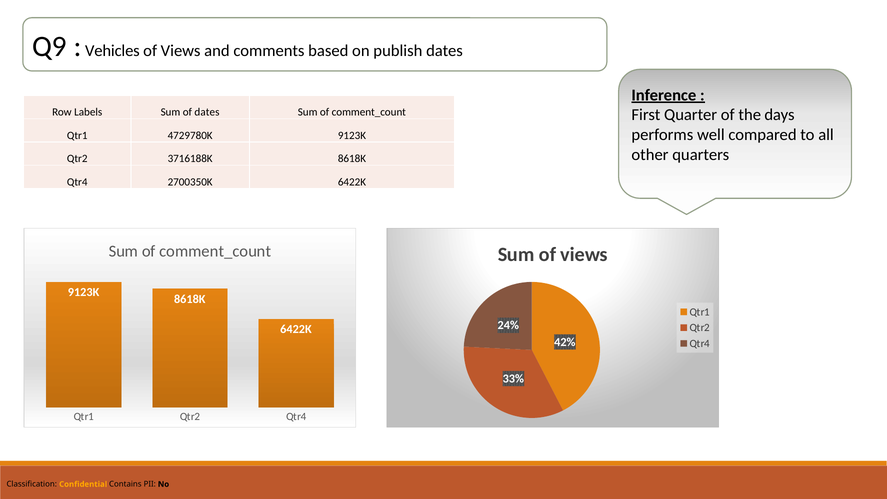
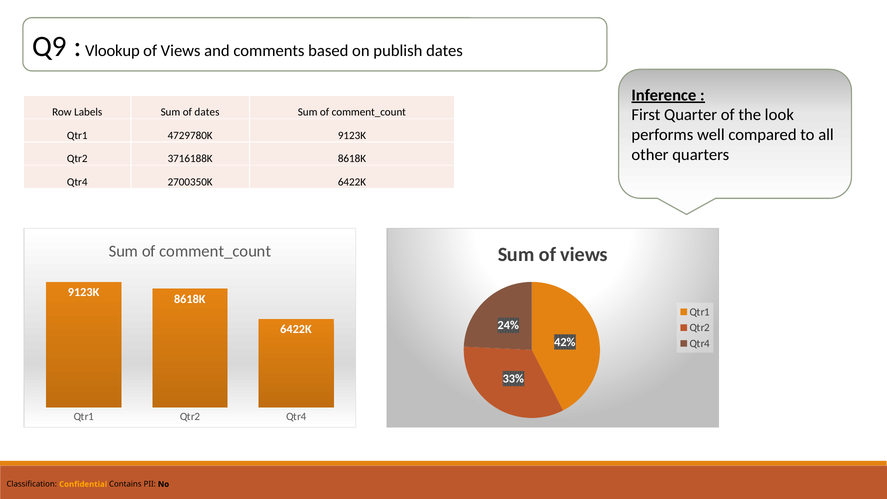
Vehicles: Vehicles -> Vlookup (112, 51)
days: days -> look (779, 115)
